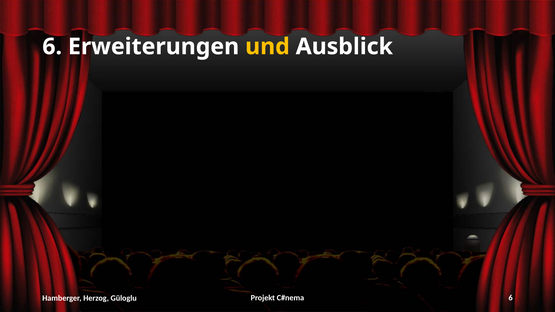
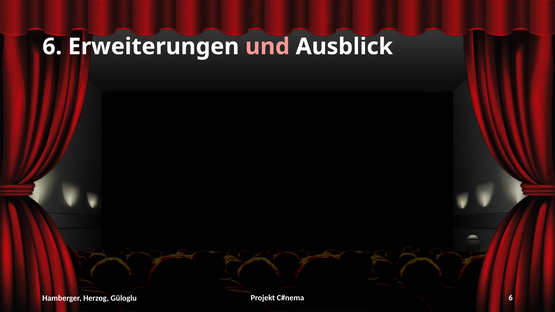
und colour: yellow -> pink (267, 47)
